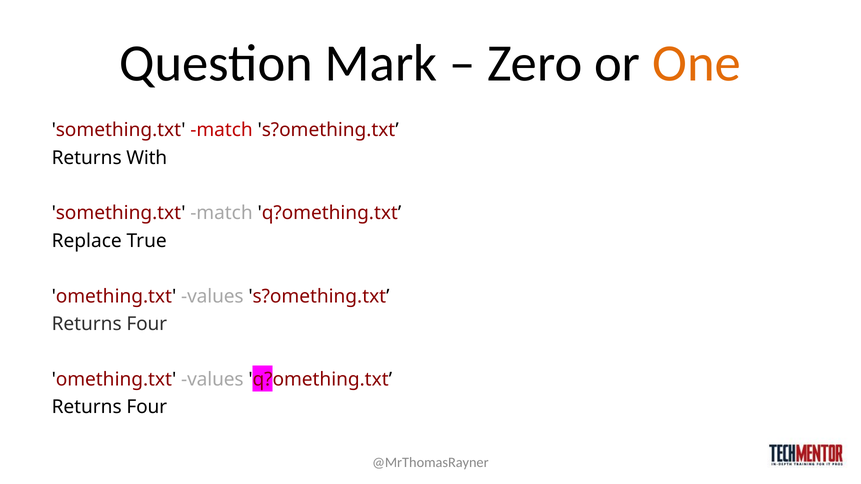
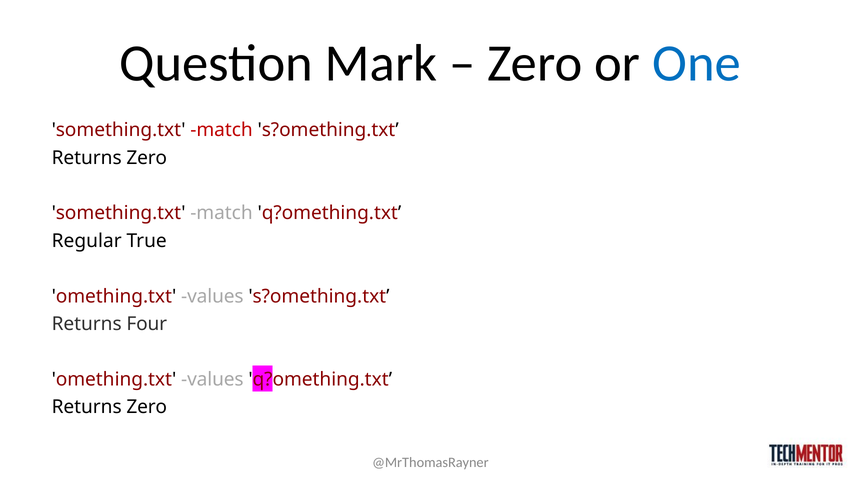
One colour: orange -> blue (696, 63)
With: With -> Zero (147, 158)
Replace: Replace -> Regular (87, 241)
Four: Four -> Zero (147, 407)
